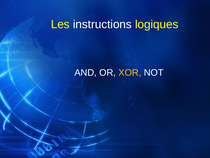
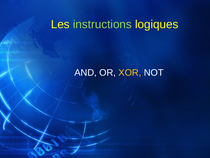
instructions colour: white -> light green (102, 24)
